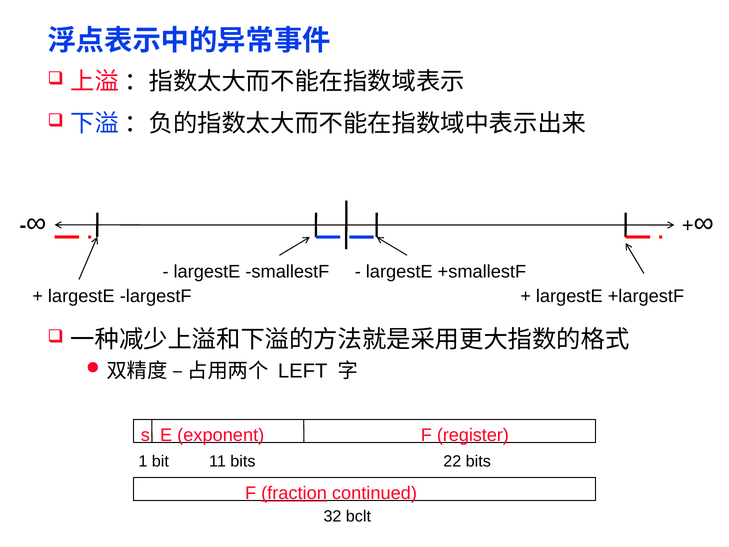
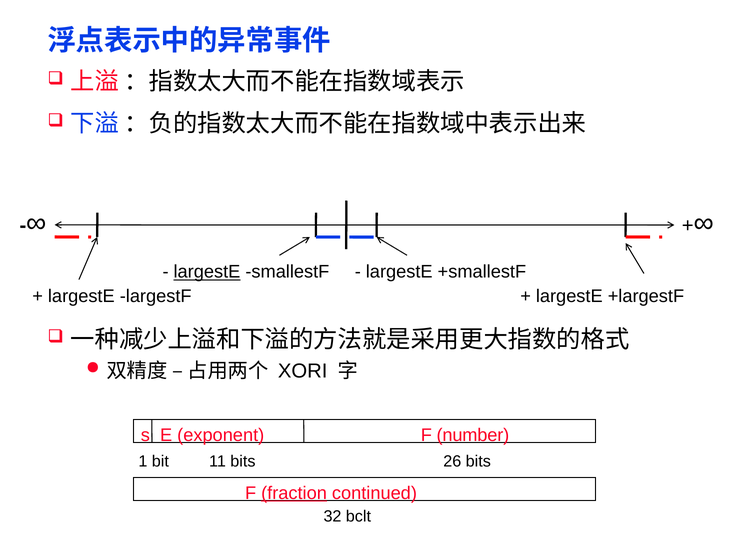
largestE underline: none -> present (207, 272)
LEFT: LEFT -> XORI (303, 371)
register: register -> number (473, 435)
22: 22 -> 26 (452, 461)
